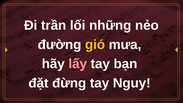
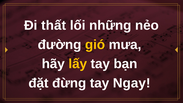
trần: trần -> thất (54, 25)
lấy colour: pink -> yellow (78, 64)
Nguy: Nguy -> Ngay (132, 83)
